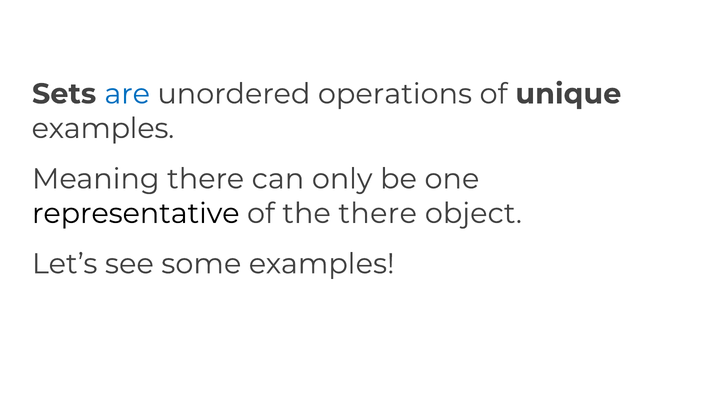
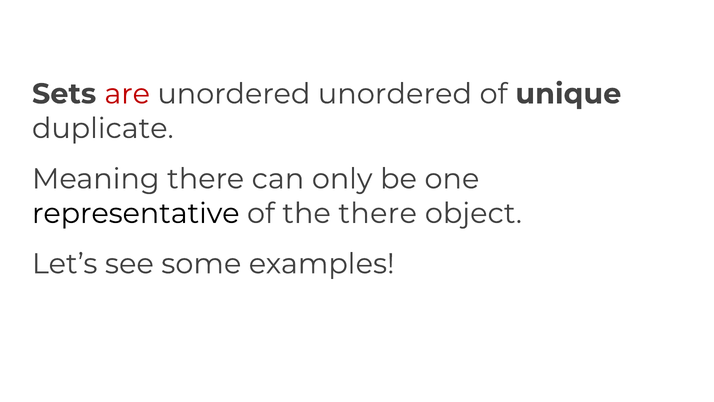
are colour: blue -> red (127, 94)
unordered operations: operations -> unordered (395, 94)
examples: examples -> duplicate (103, 128)
